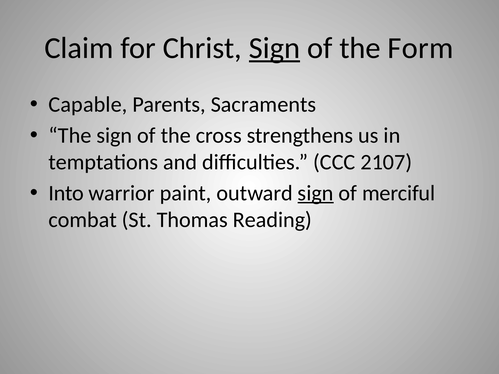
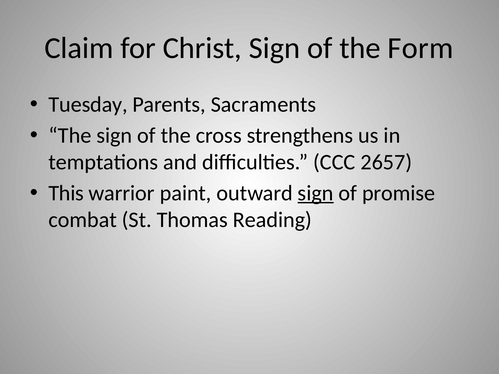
Sign underline: present -> none (275, 48)
Capable: Capable -> Tuesday (88, 105)
2107: 2107 -> 2657 (386, 162)
Into: Into -> This (66, 193)
merciful: merciful -> promise (399, 193)
